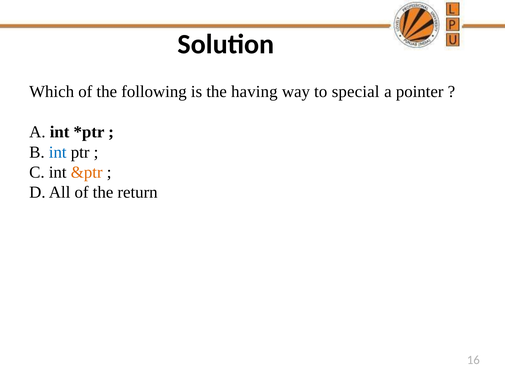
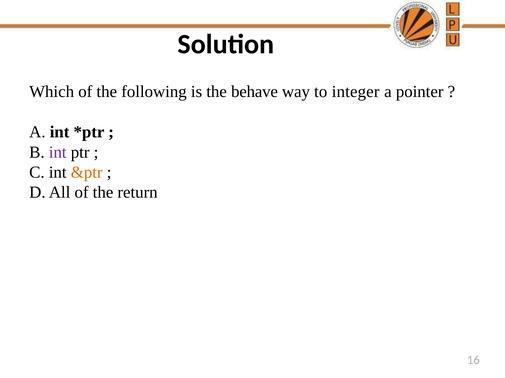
having: having -> behave (255, 92)
special: special -> integer (356, 92)
int colour: blue -> purple (58, 152)
